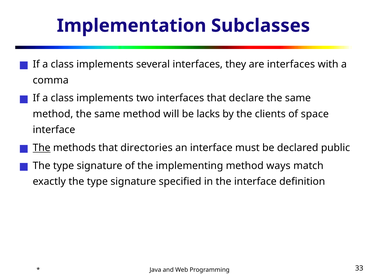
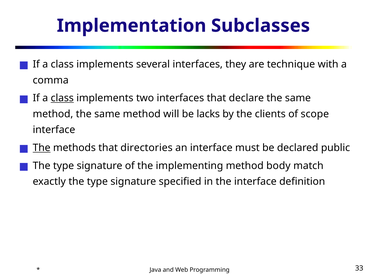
are interfaces: interfaces -> technique (291, 64)
class underline: none -> present (62, 98)
space: space -> scope (315, 114)
ways: ways -> body (278, 166)
